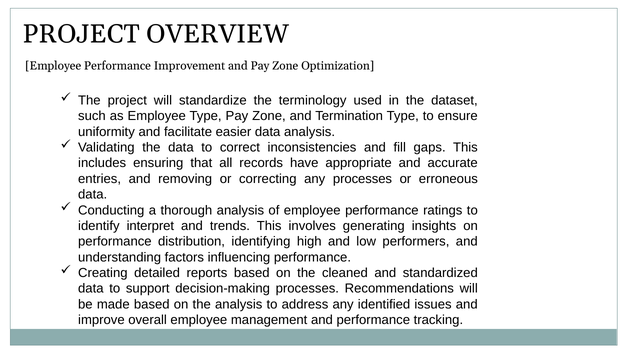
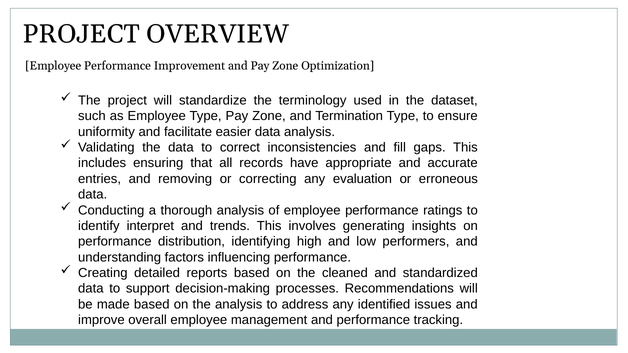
any processes: processes -> evaluation (362, 179)
